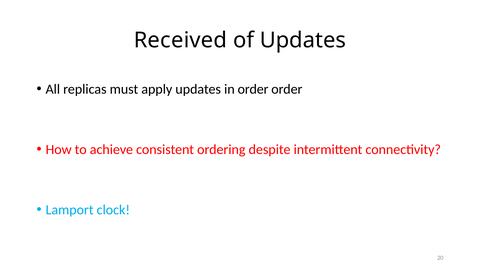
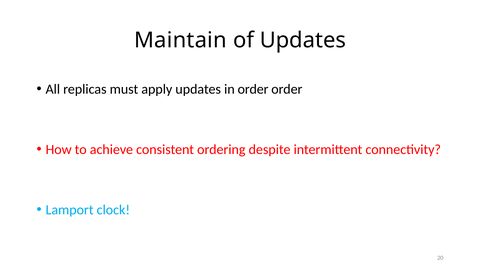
Received: Received -> Maintain (180, 40)
